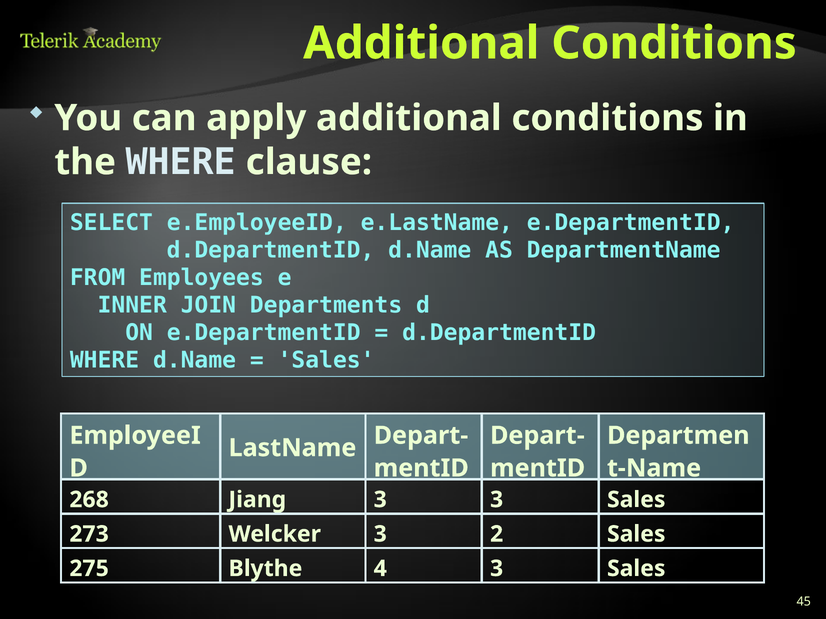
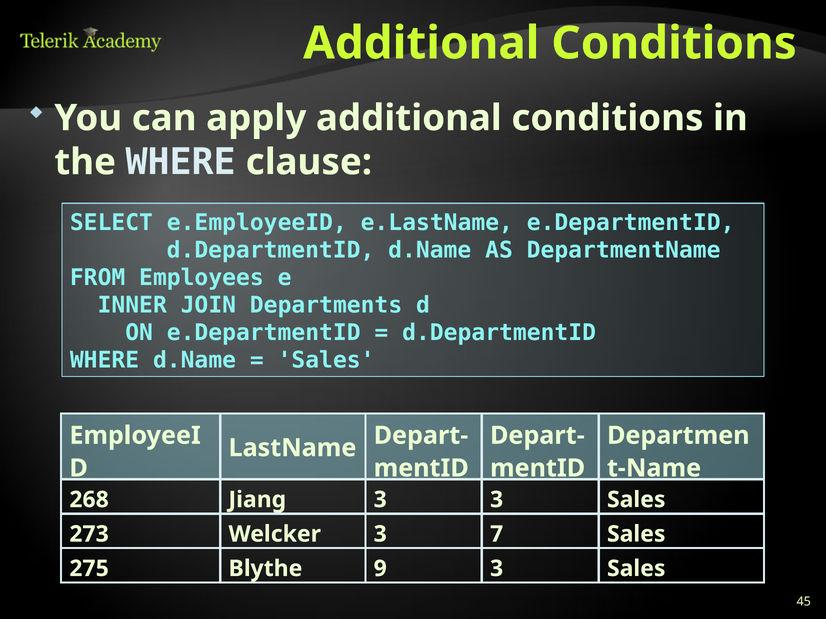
2: 2 -> 7 (497, 534)
4: 4 -> 9 (380, 569)
